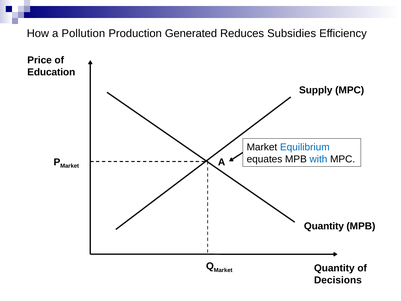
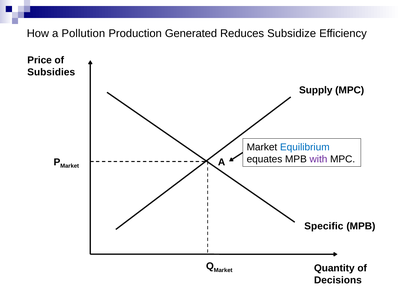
Subsidies: Subsidies -> Subsidize (292, 33)
Education: Education -> Subsidies (51, 72)
with colour: blue -> purple (318, 159)
Quantity: Quantity -> Specific (324, 226)
